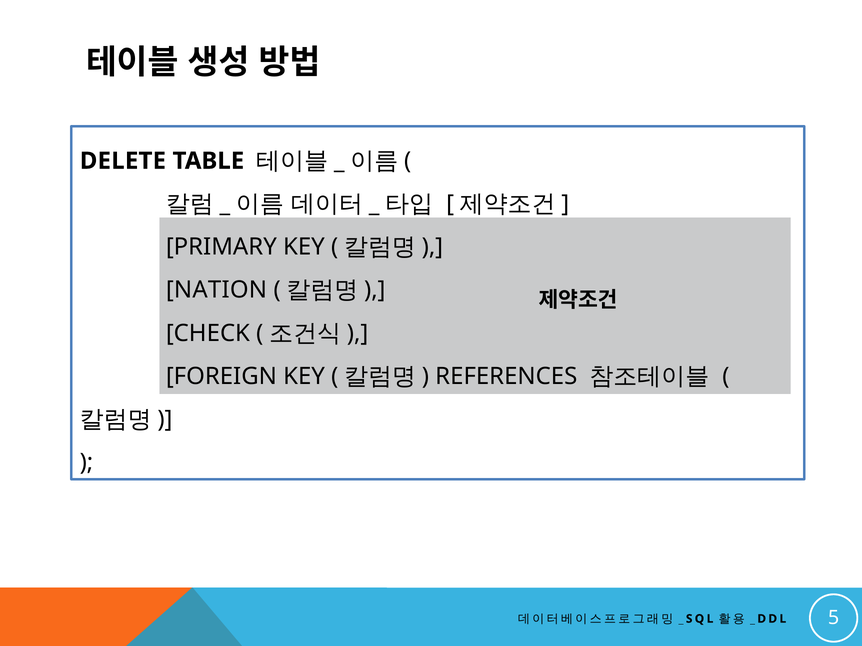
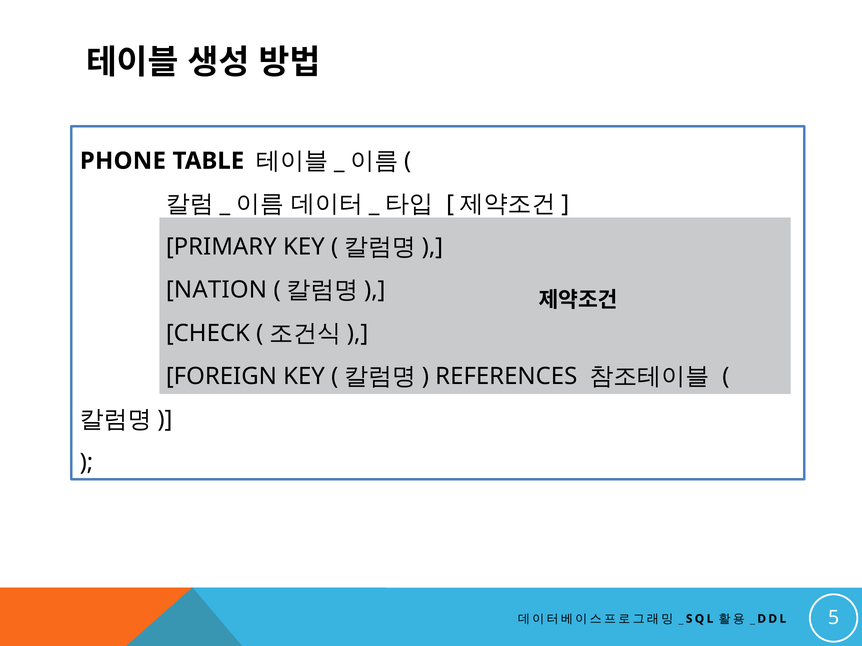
DELETE: DELETE -> PHONE (123, 161)
